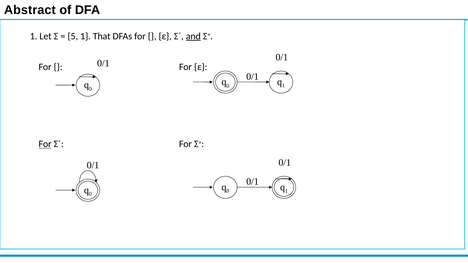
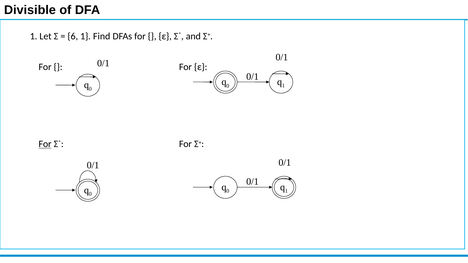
Abstract: Abstract -> Divisible (30, 10)
5: 5 -> 6 (73, 36)
That: That -> Find (102, 36)
and underline: present -> none (193, 36)
